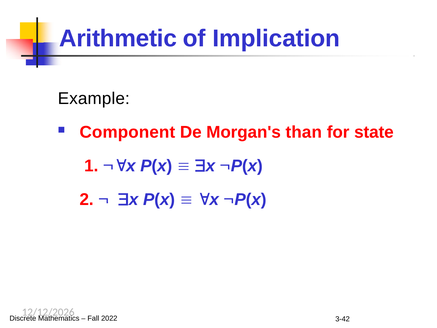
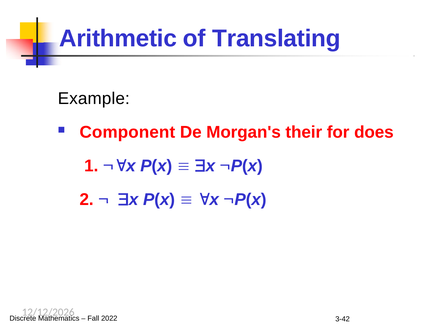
Implication: Implication -> Translating (276, 38)
than: than -> their (304, 132)
state: state -> does (374, 132)
